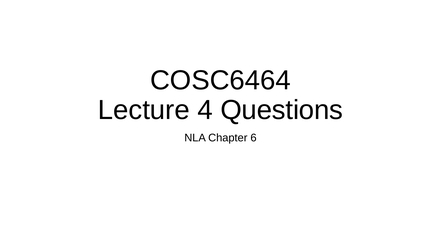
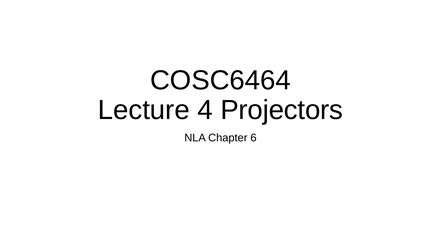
Questions: Questions -> Projectors (282, 110)
